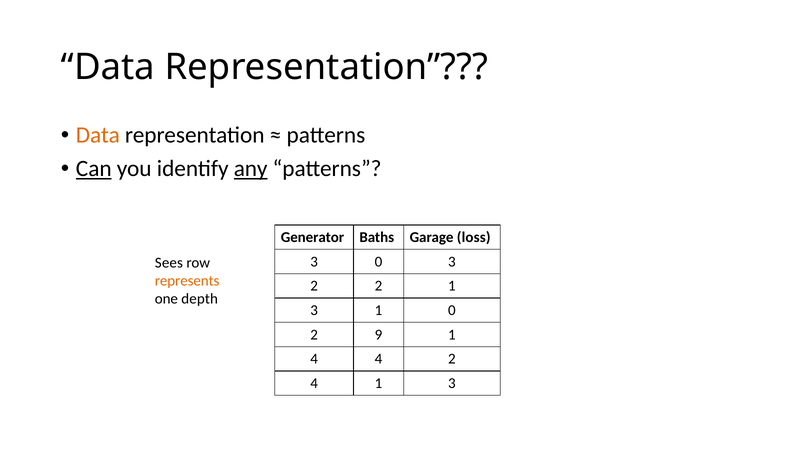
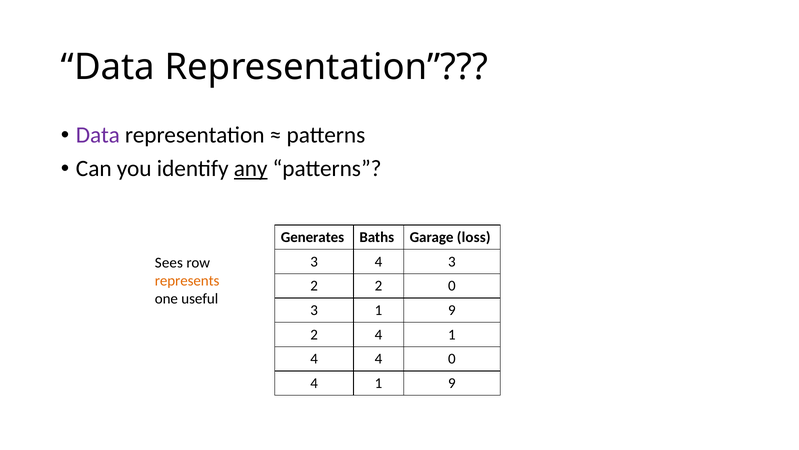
Data colour: orange -> purple (98, 135)
Can underline: present -> none (94, 168)
Generator: Generator -> Generates (312, 237)
3 0: 0 -> 4 (379, 261)
2 1: 1 -> 0 (452, 286)
depth: depth -> useful (200, 298)
3 1 0: 0 -> 9 (452, 310)
2 9: 9 -> 4 (379, 334)
4 2: 2 -> 0 (452, 359)
4 1 3: 3 -> 9 (452, 383)
